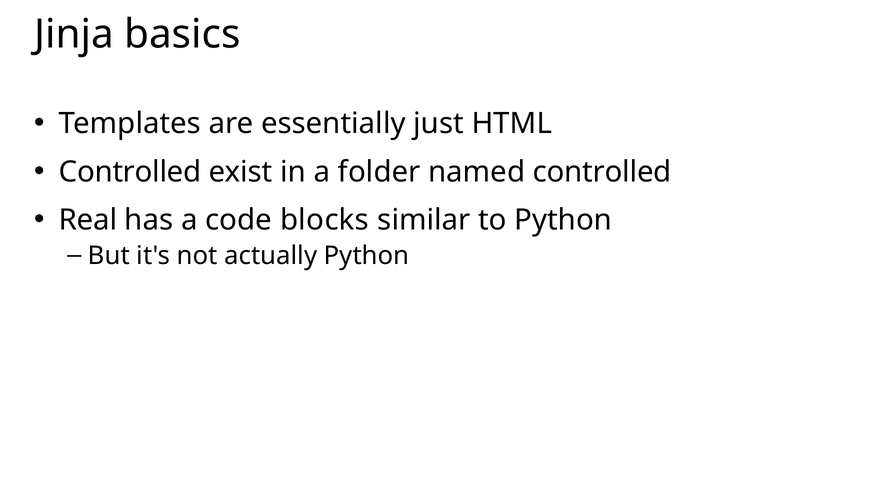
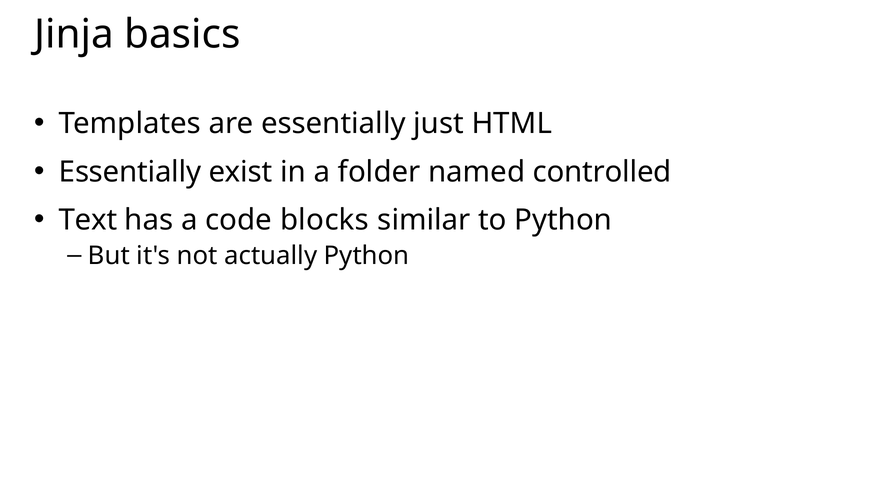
Controlled: Controlled -> Essentially (130, 172)
Real: Real -> Text (88, 220)
